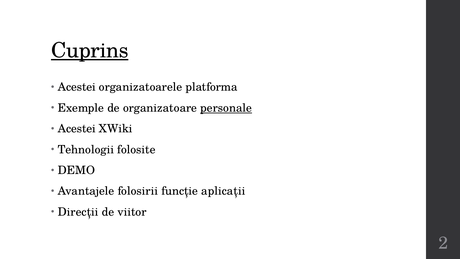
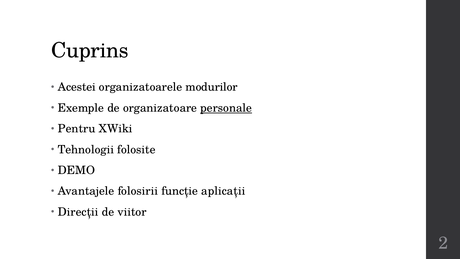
Cuprins underline: present -> none (90, 51)
platforma: platforma -> modurilor (212, 87)
Acestei: Acestei -> Pentru (77, 129)
